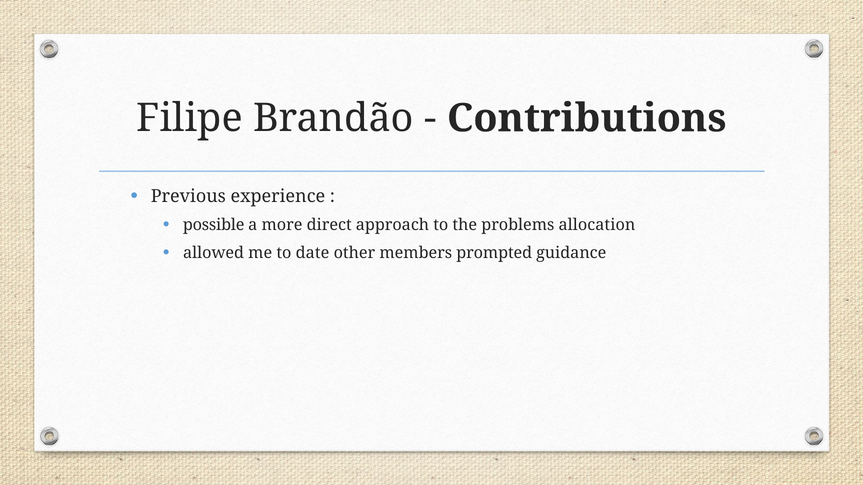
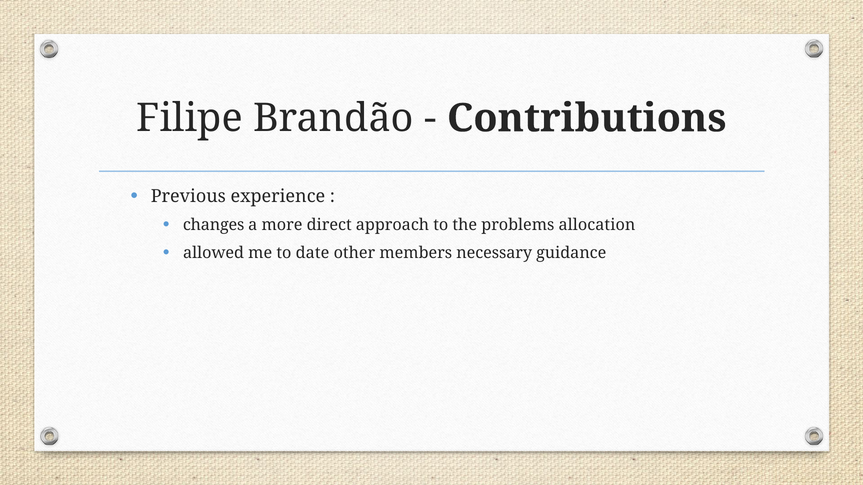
possible: possible -> changes (214, 225)
prompted: prompted -> necessary (494, 253)
